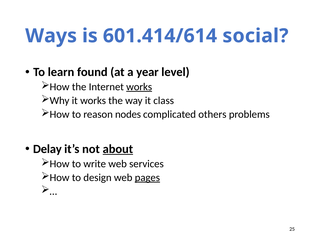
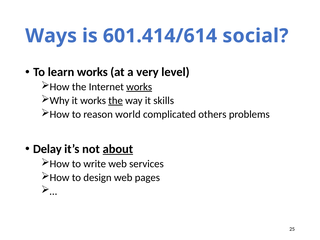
learn found: found -> works (92, 72)
year: year -> very (147, 72)
the underline: none -> present (116, 101)
class: class -> skills (164, 101)
nodes: nodes -> world (128, 114)
pages underline: present -> none (147, 178)
